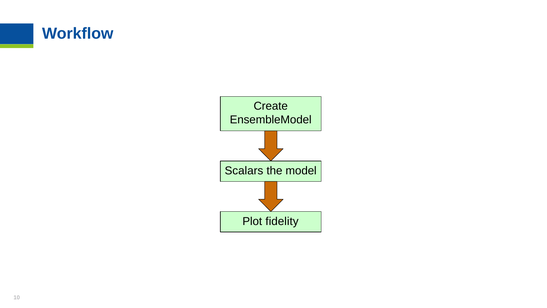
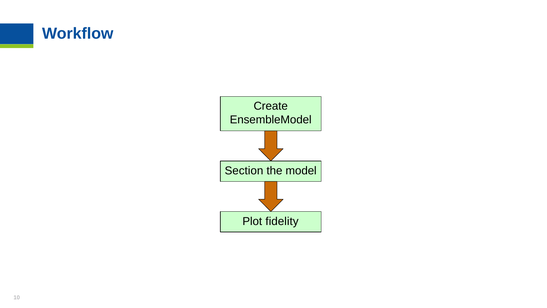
Scalars: Scalars -> Section (244, 171)
